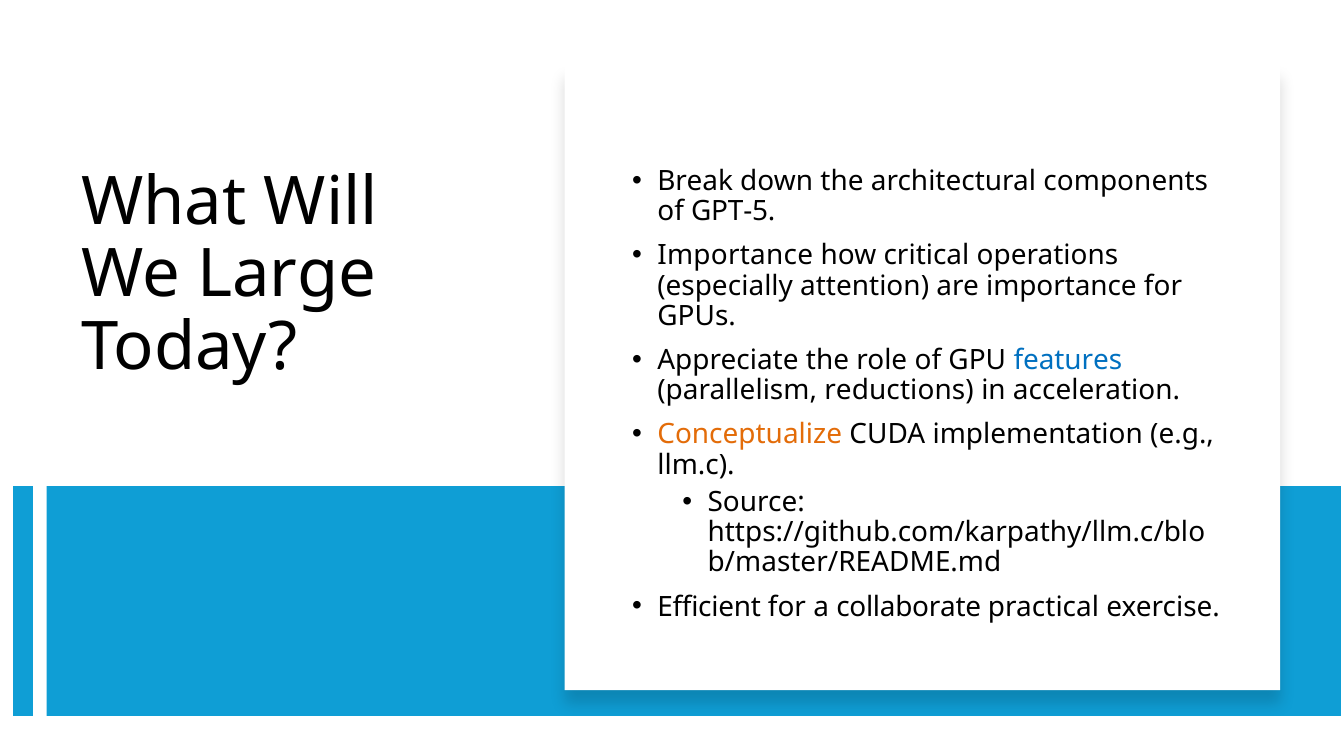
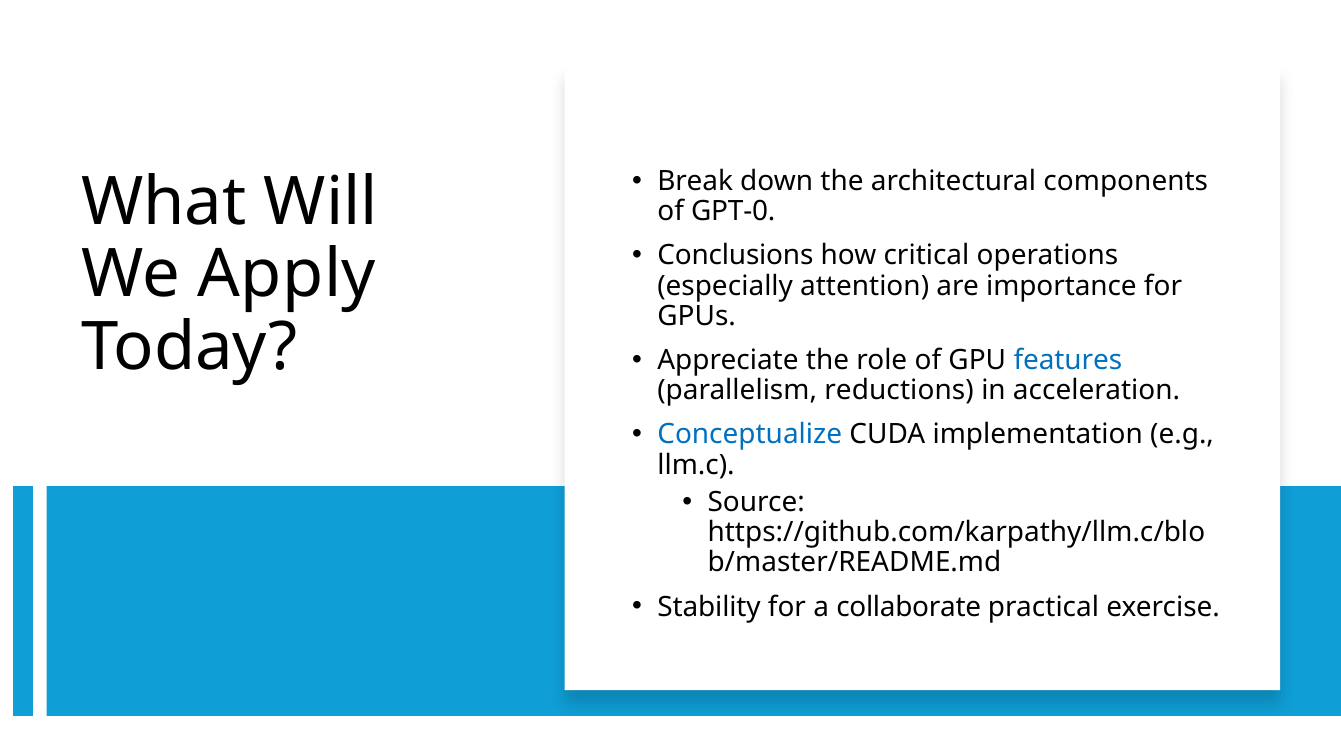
GPT-5: GPT-5 -> GPT-0 (733, 211)
Importance: Importance -> Conclusions (735, 255)
Large: Large -> Apply (287, 274)
Conceptualize colour: orange -> blue (750, 434)
Efficient: Efficient -> Stability (709, 606)
